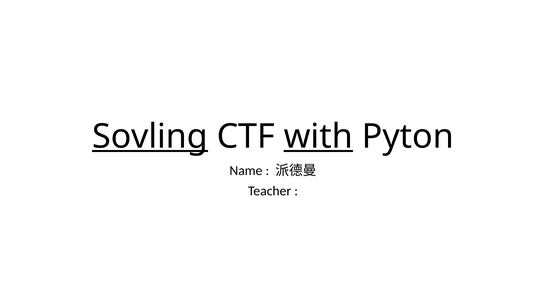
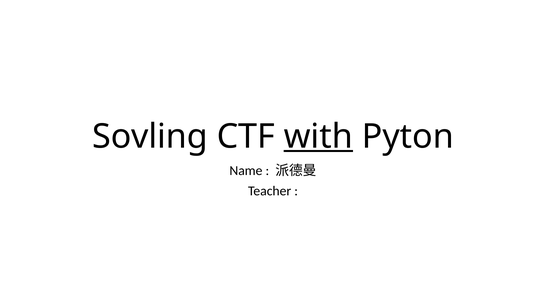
Sovling underline: present -> none (150, 136)
